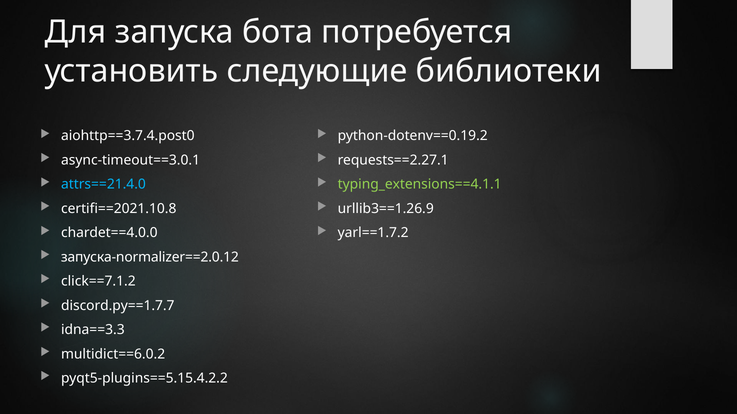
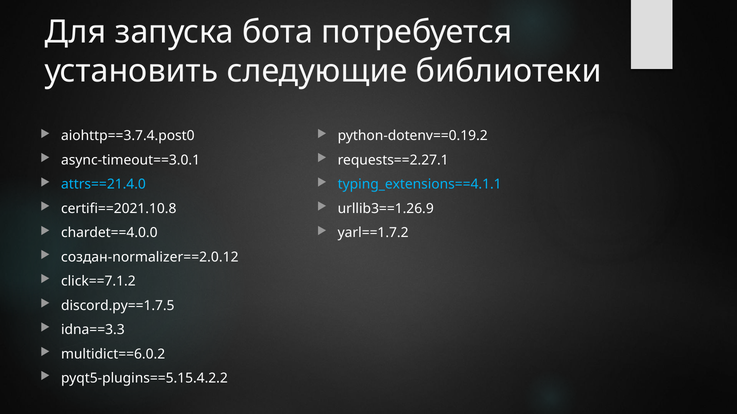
typing_extensions==4.1.1 colour: light green -> light blue (420, 185)
запуска-normalizer==2.0.12: запуска-normalizer==2.0.12 -> создан-normalizer==2.0.12 (150, 257)
discord.py==1.7.7: discord.py==1.7.7 -> discord.py==1.7.5 (118, 306)
